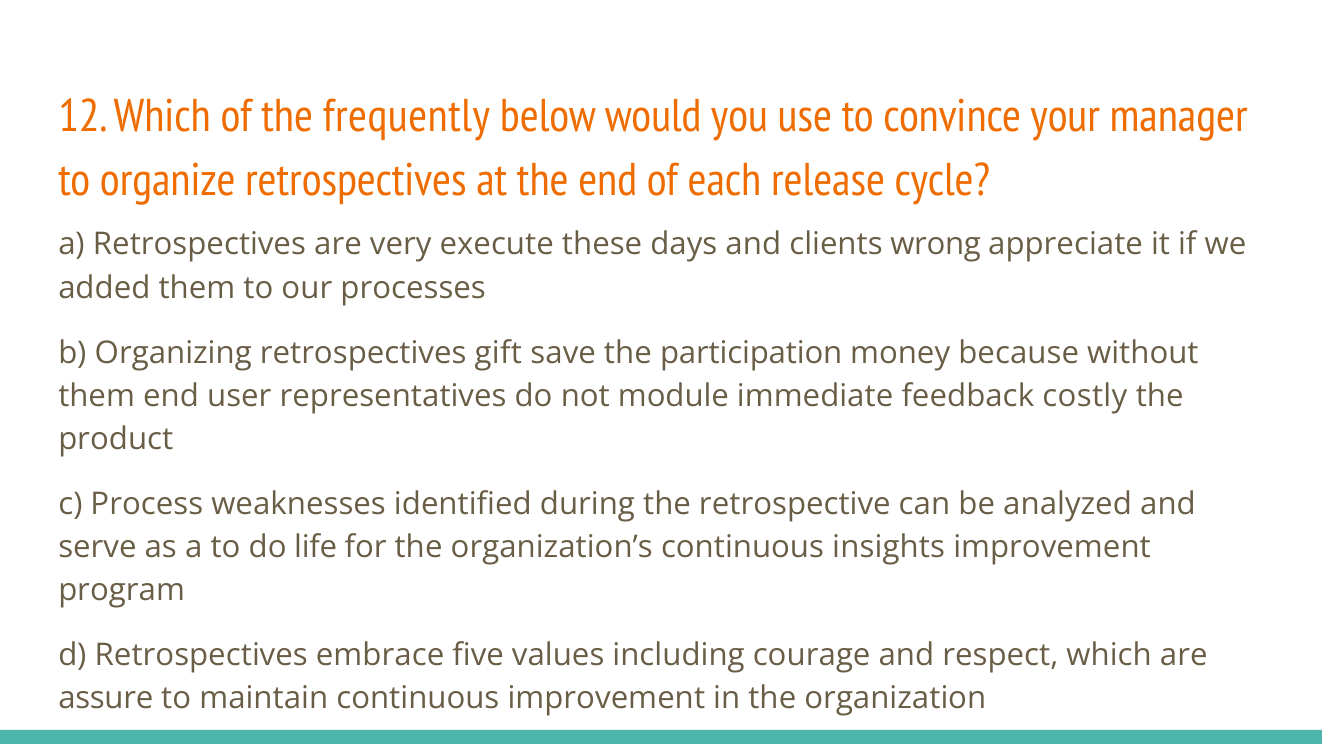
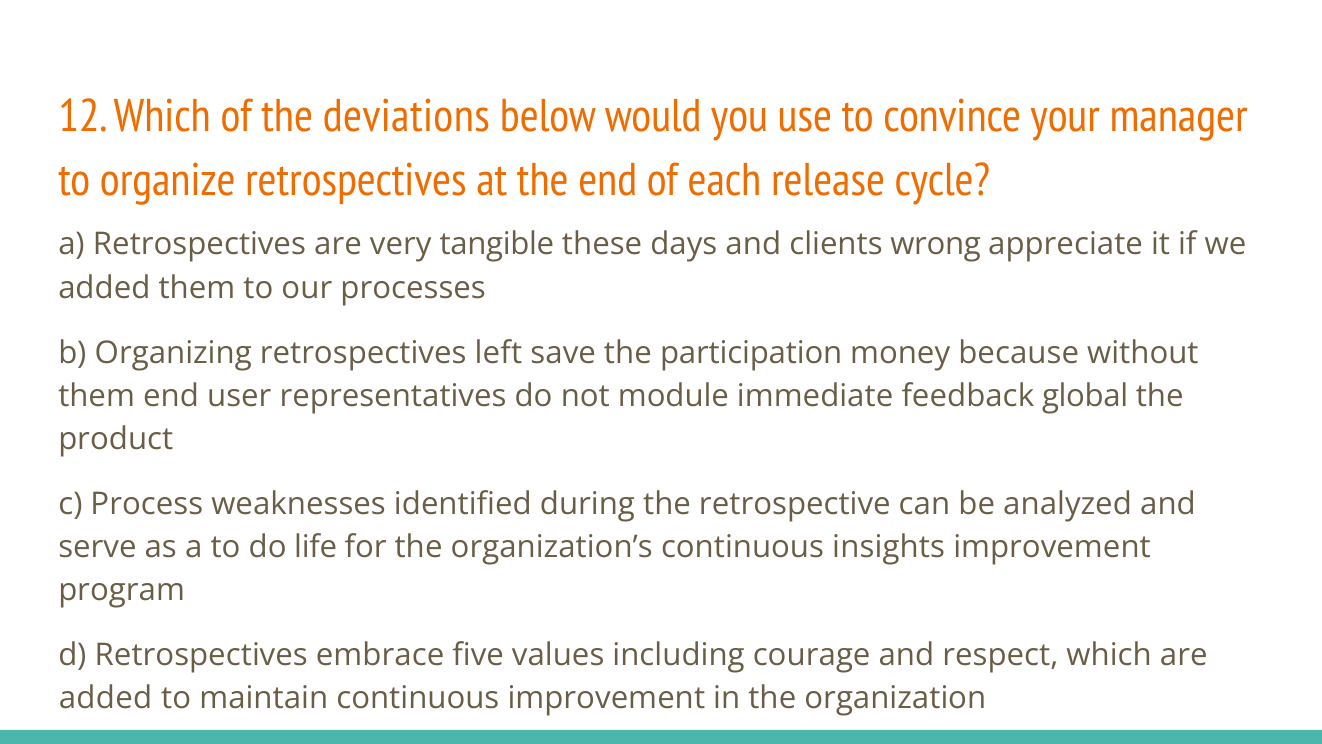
frequently: frequently -> deviations (406, 117)
execute: execute -> tangible (497, 245)
gift: gift -> left (498, 353)
costly: costly -> global (1085, 396)
assure: assure -> added (106, 698)
